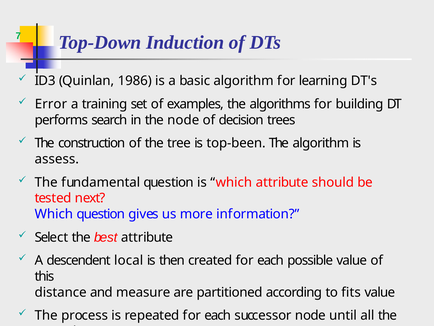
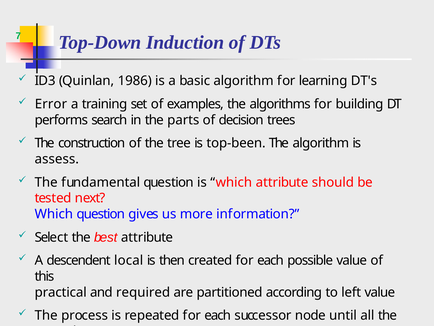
the node: node -> parts (183, 120)
distance: distance -> practical (61, 292)
measure: measure -> required (143, 292)
to fits: fits -> left (351, 292)
